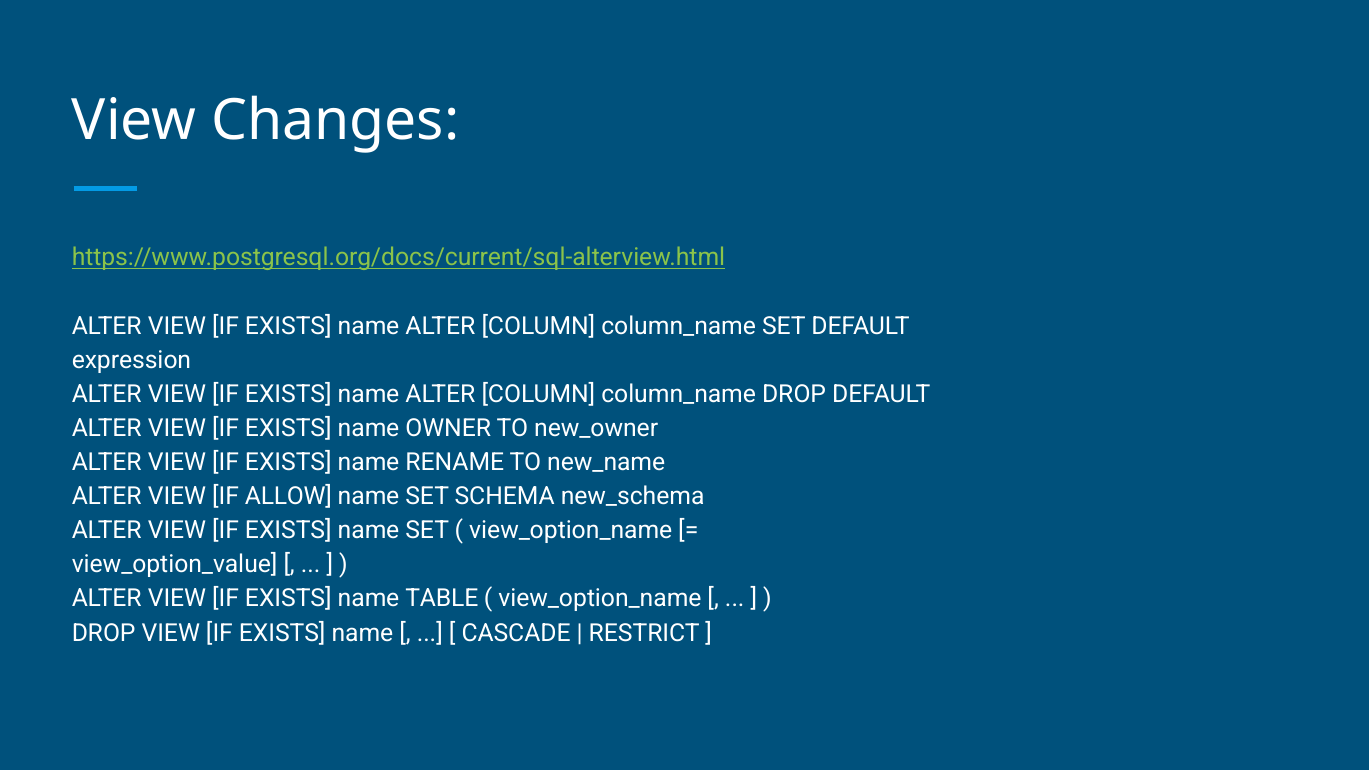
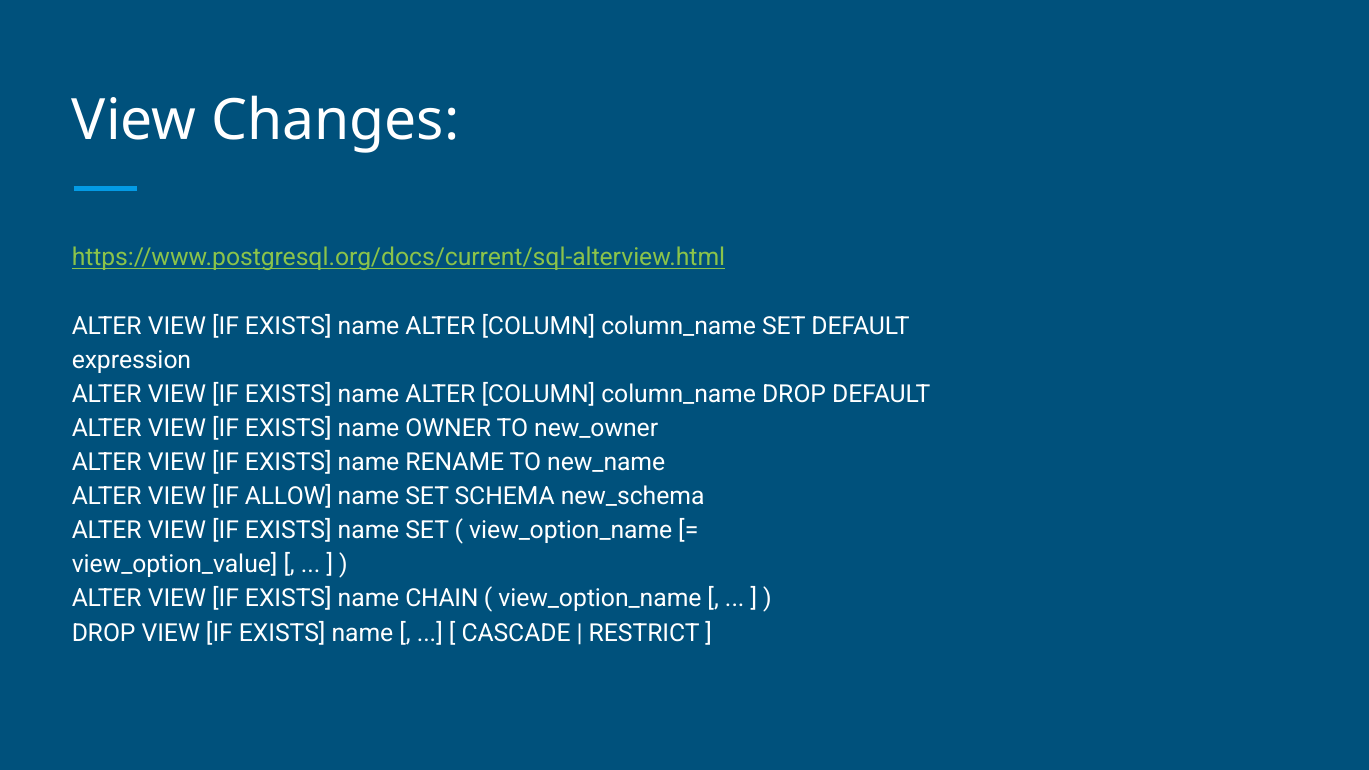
TABLE: TABLE -> CHAIN (442, 599)
